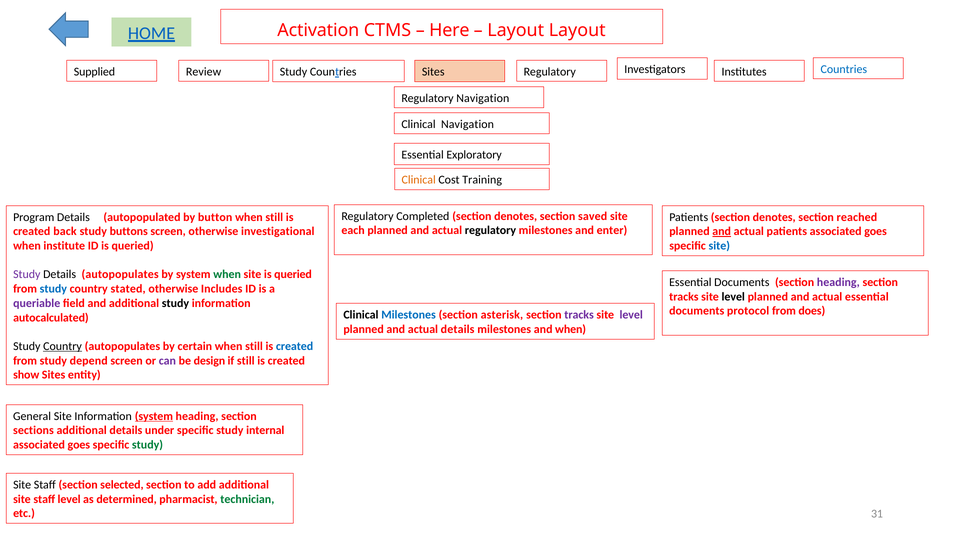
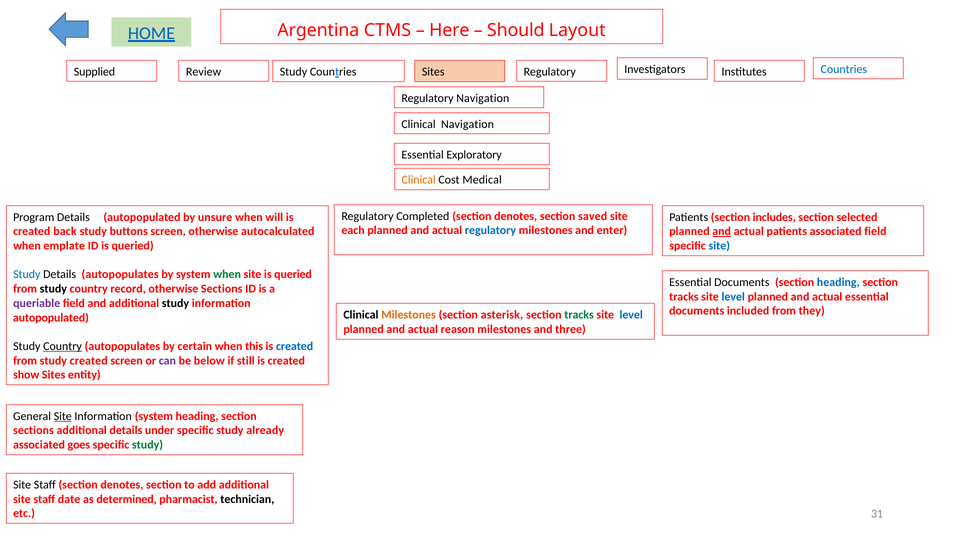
Activation: Activation -> Argentina (318, 30)
Layout: Layout -> Should (516, 30)
Training: Training -> Medical (482, 180)
button: button -> unsure (215, 217)
still: still -> will (274, 217)
Patients section denotes: denotes -> includes (774, 217)
reached: reached -> selected (857, 217)
regulatory colour: black -> blue (490, 230)
investigational: investigational -> autocalculated (278, 231)
patients associated goes: goes -> field (875, 231)
institute: institute -> emplate (64, 246)
Study colour: purple -> blue (27, 274)
heading colour: purple -> blue (838, 282)
study colour: blue -> black (53, 289)
stated: stated -> record (128, 289)
otherwise Includes: Includes -> Sections (222, 289)
level colour: black -> blue (733, 296)
protocol: protocol -> included (748, 311)
does: does -> they (812, 311)
Milestones colour: blue -> orange (409, 315)
tracks colour: purple -> green (579, 315)
level colour: purple -> blue (631, 315)
autocalculated: autocalculated -> autopopulated (51, 317)
actual details: details -> reason (458, 329)
and when: when -> three (571, 329)
still: still -> this (254, 346)
study depend: depend -> created (89, 360)
design: design -> below (209, 360)
Site underline: none -> present (63, 416)
system underline: present -> none (154, 416)
internal: internal -> already (265, 430)
Staff section selected: selected -> denotes (122, 485)
staff level: level -> date (69, 499)
technician colour: green -> black (247, 499)
